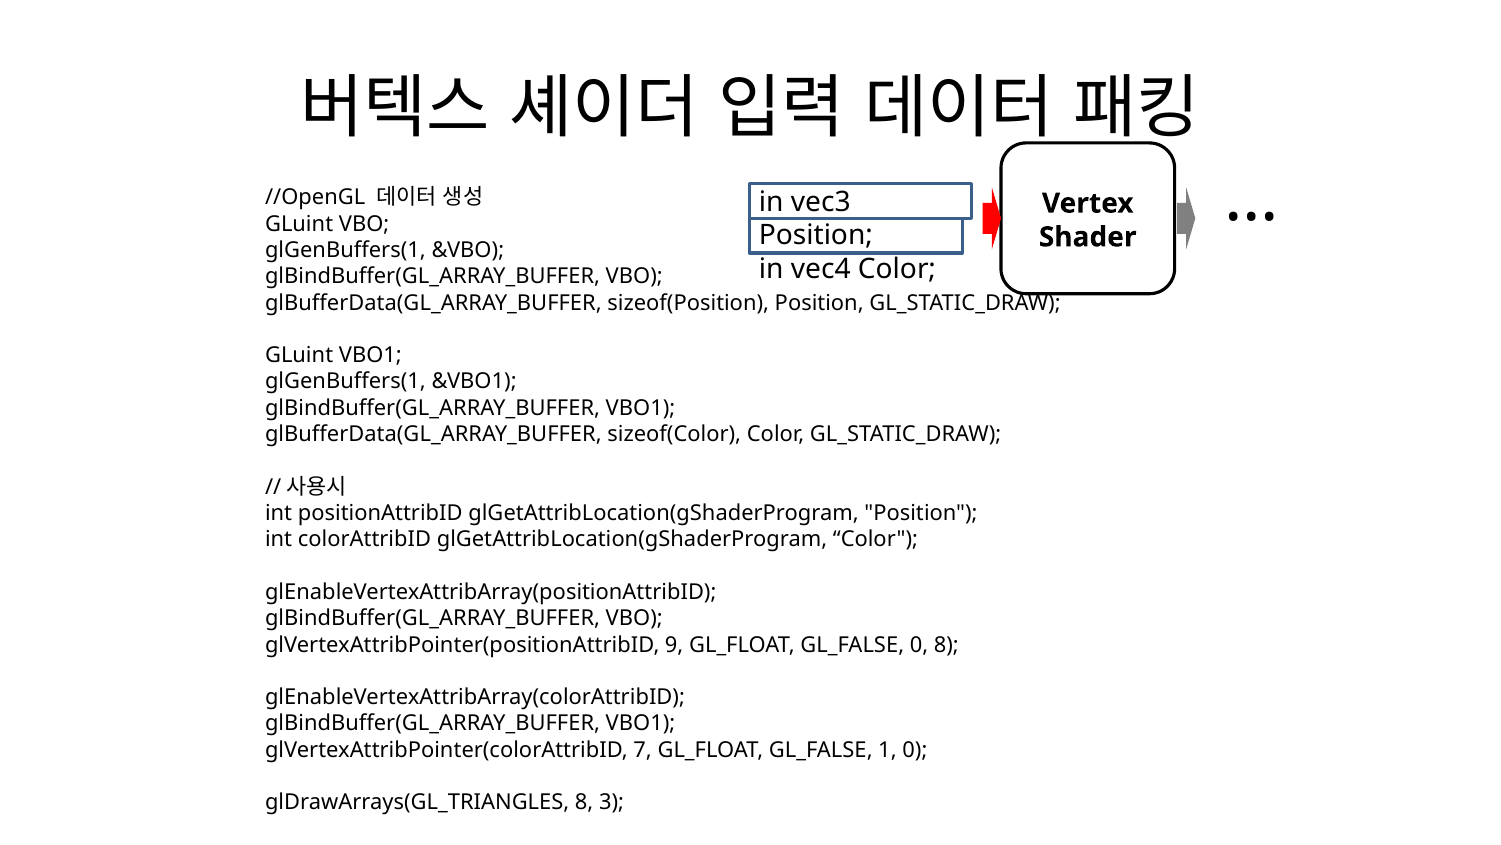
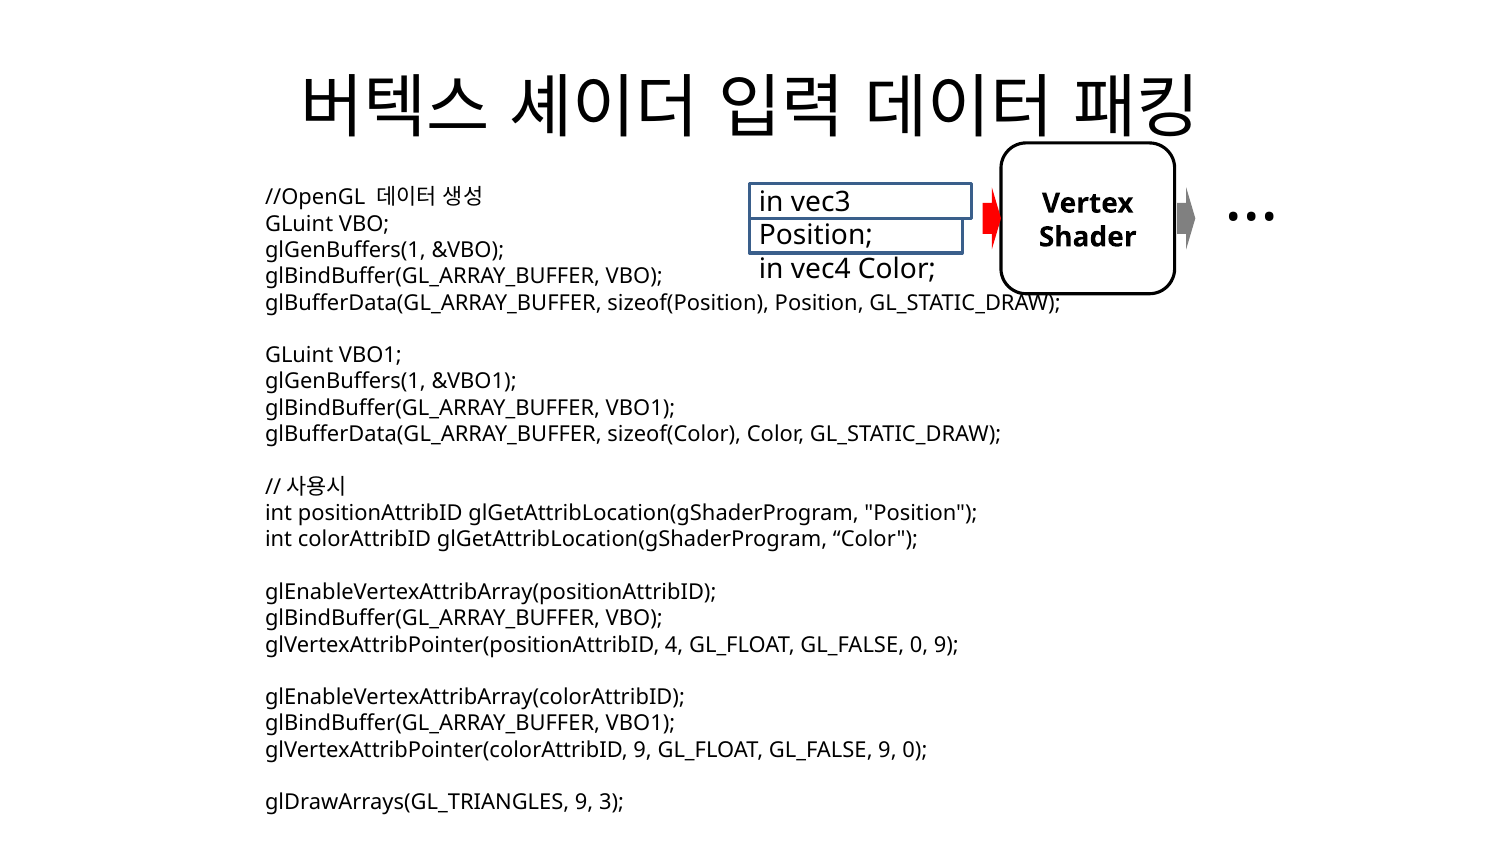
9: 9 -> 4 (674, 644)
0 8: 8 -> 9 (946, 644)
glVertexAttribPointer(colorAttribID 7: 7 -> 9 (643, 749)
GL_FALSE 1: 1 -> 9 (887, 749)
glDrawArrays(GL_TRIANGLES 8: 8 -> 9 (584, 802)
